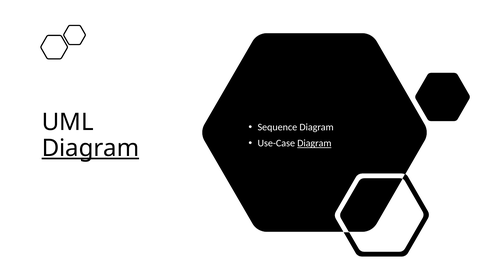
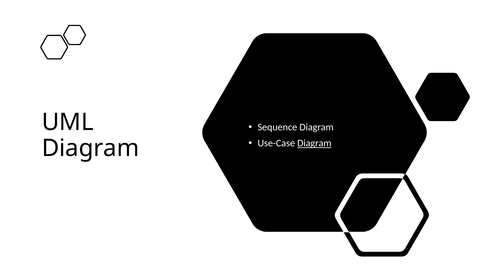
Diagram underline: present -> none (90, 148)
